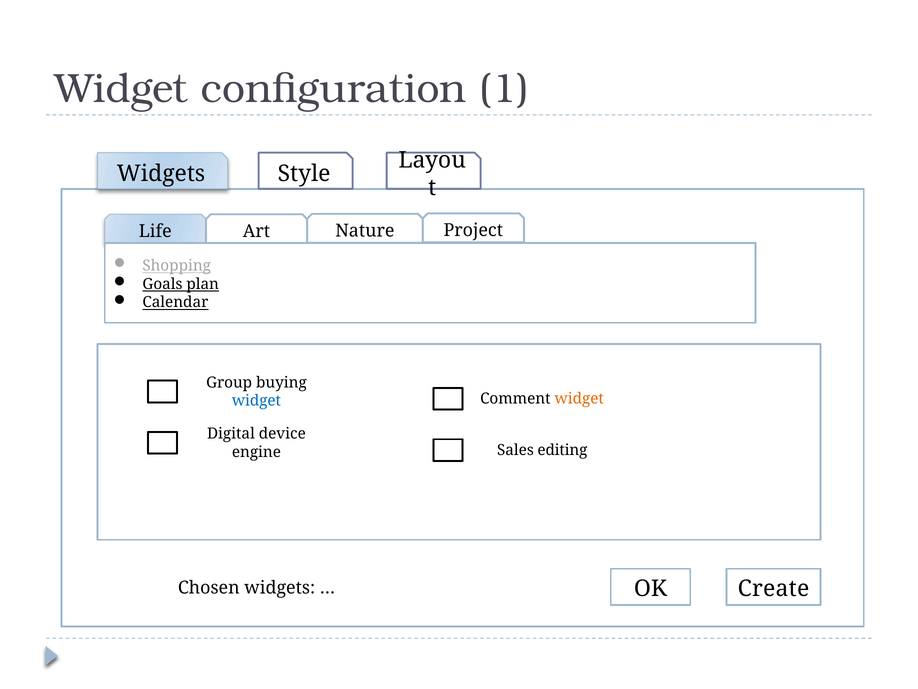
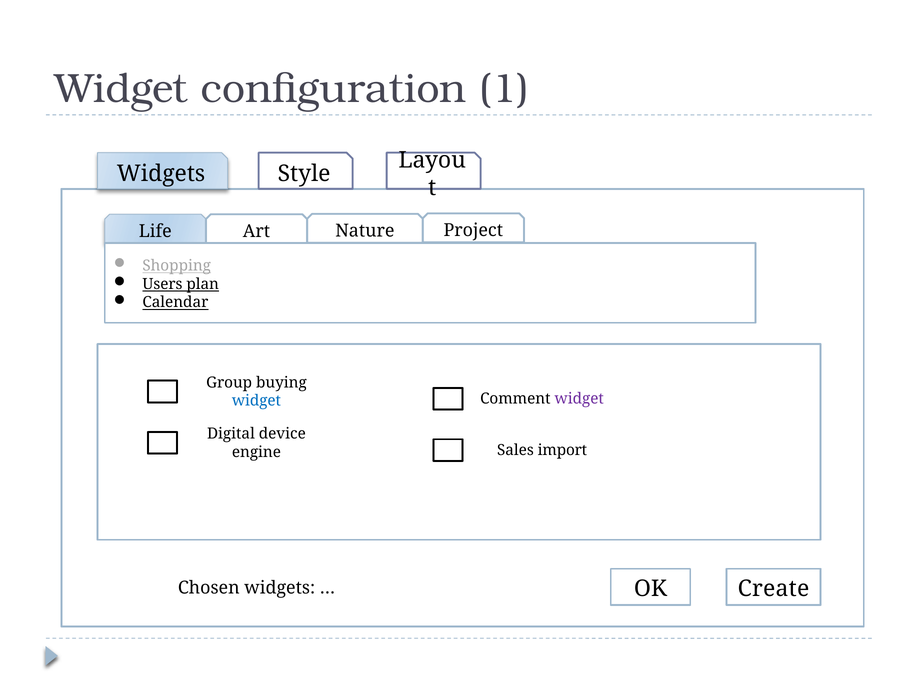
Goals: Goals -> Users (162, 284)
widget colour: orange -> purple (579, 399)
editing: editing -> import (562, 450)
